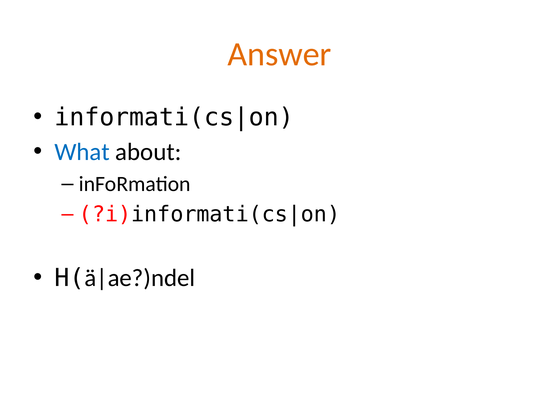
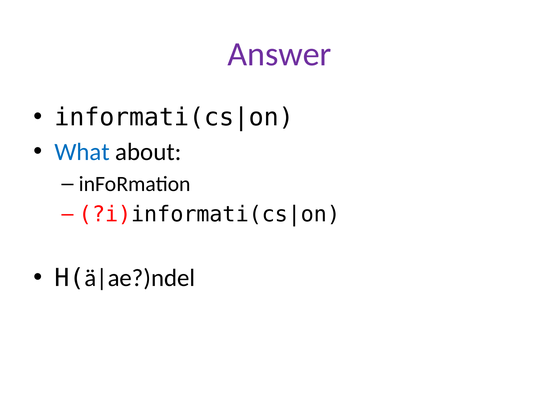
Answer colour: orange -> purple (280, 54)
